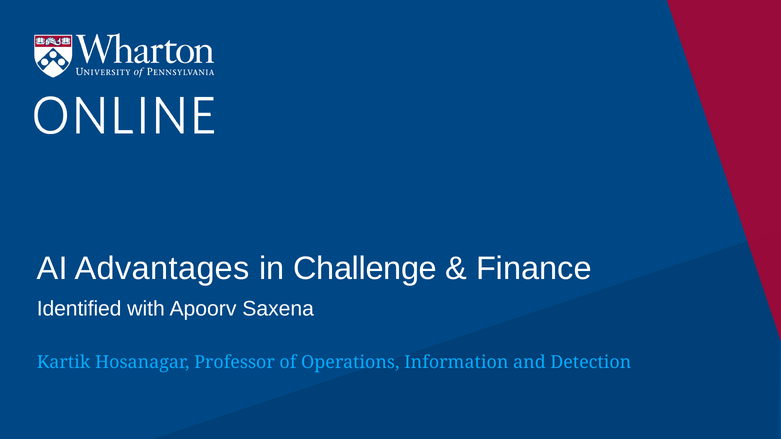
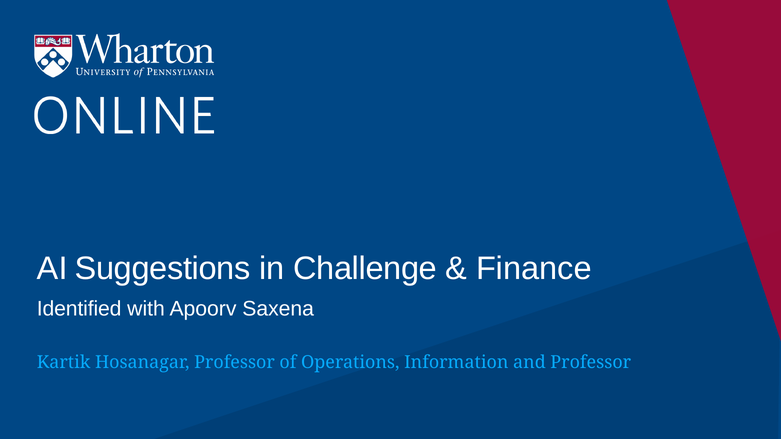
Advantages: Advantages -> Suggestions (163, 269)
and Detection: Detection -> Professor (591, 362)
